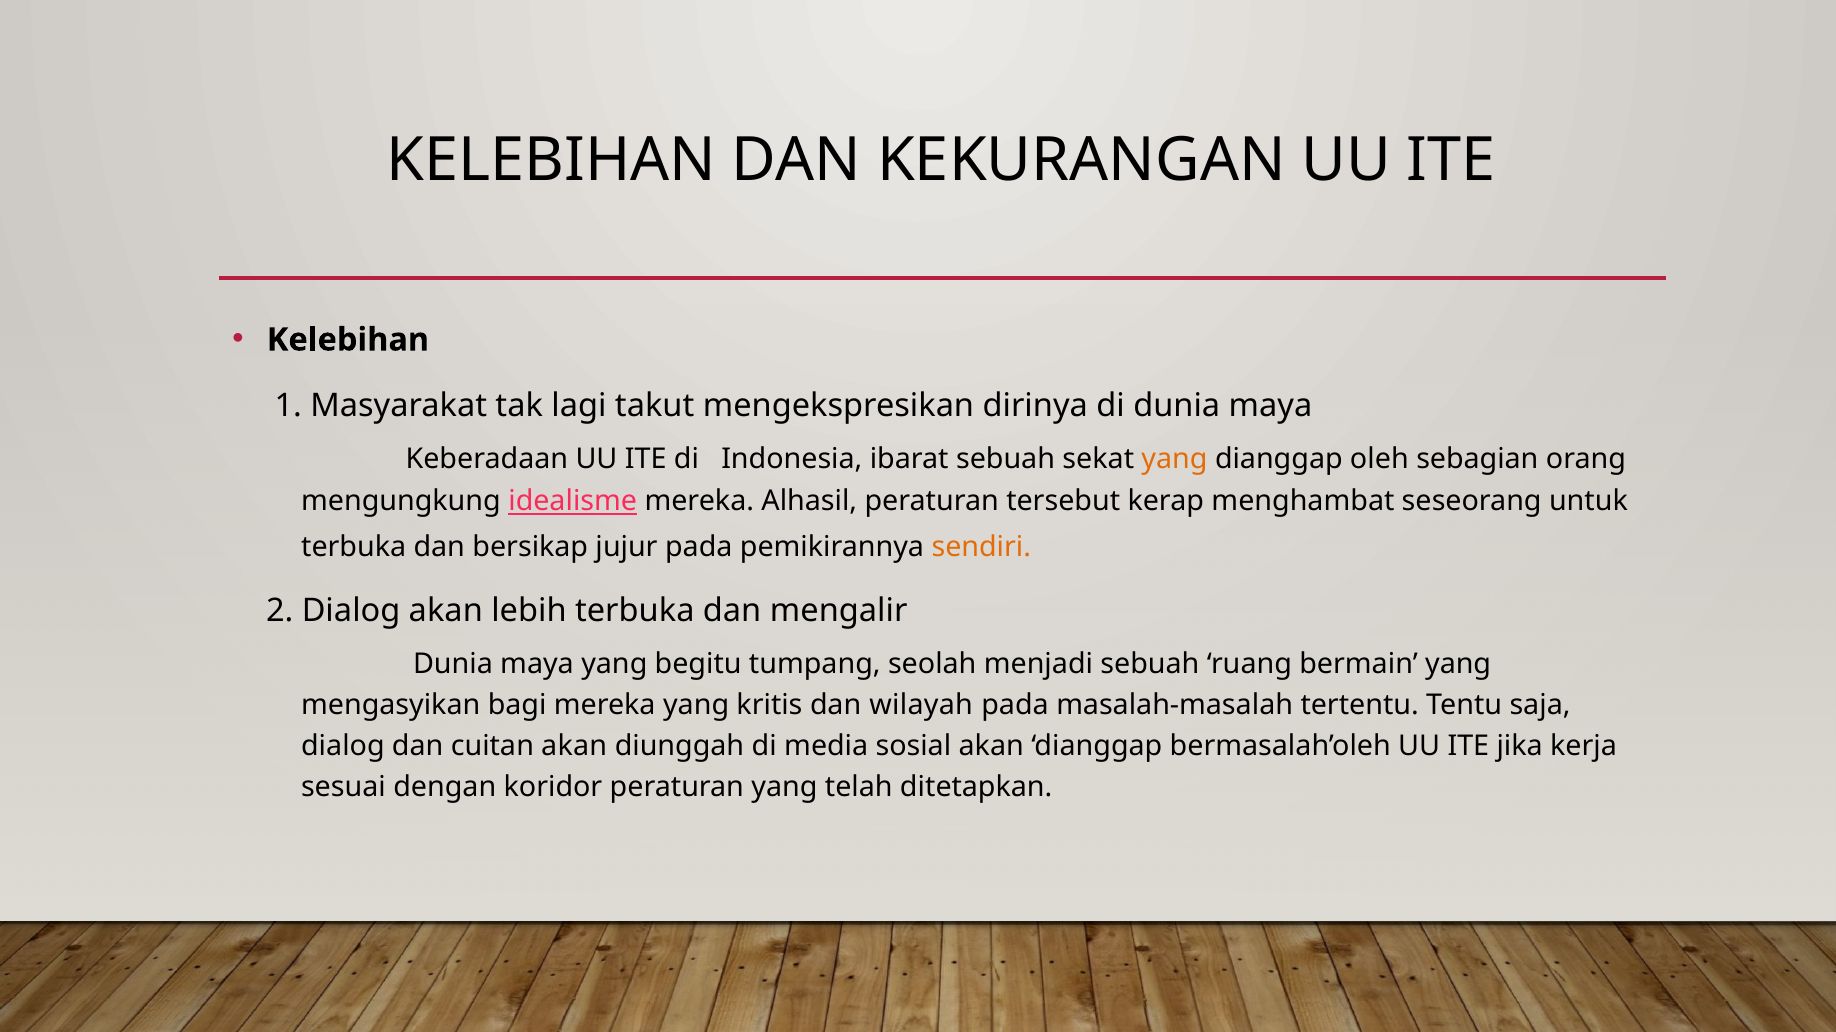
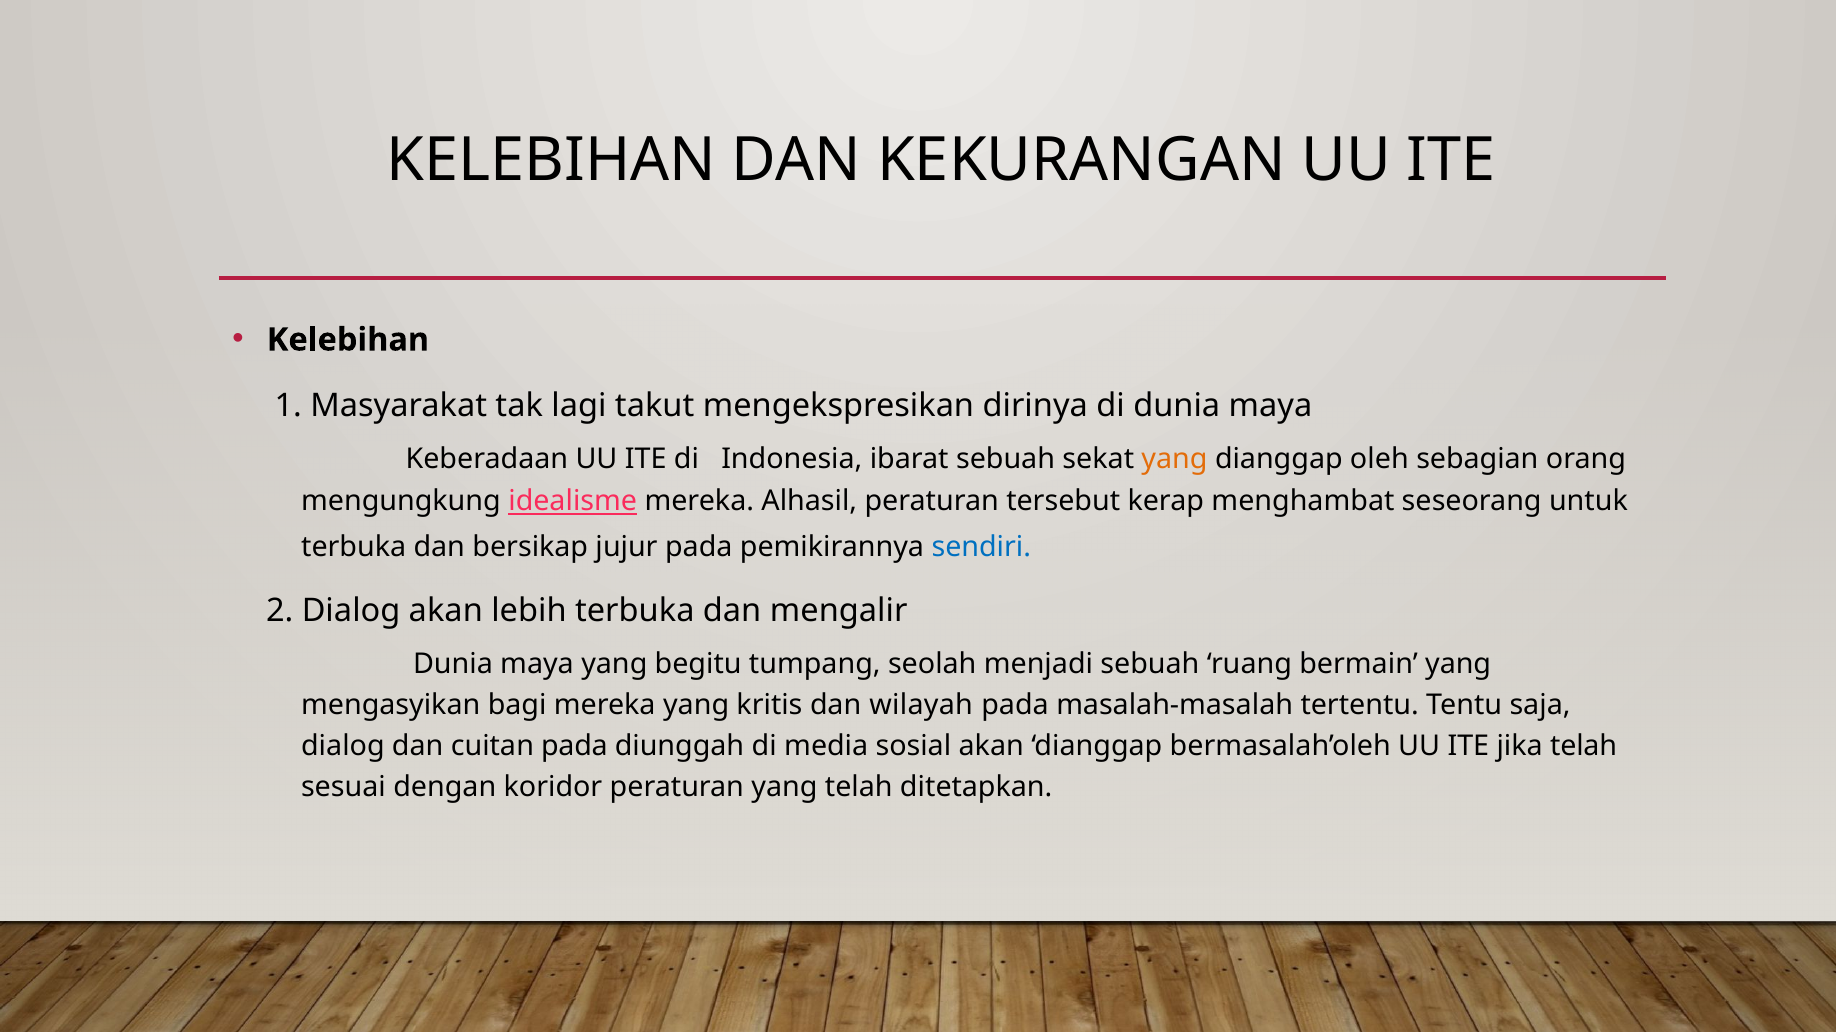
sendiri colour: orange -> blue (981, 547)
cuitan akan: akan -> pada (574, 747)
jika kerja: kerja -> telah (1584, 747)
